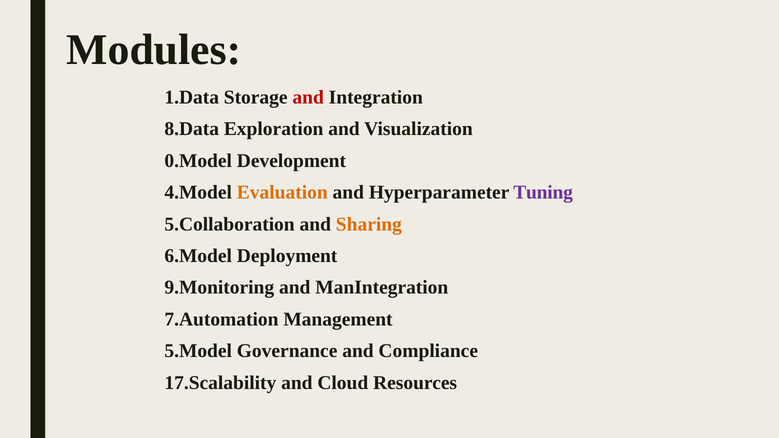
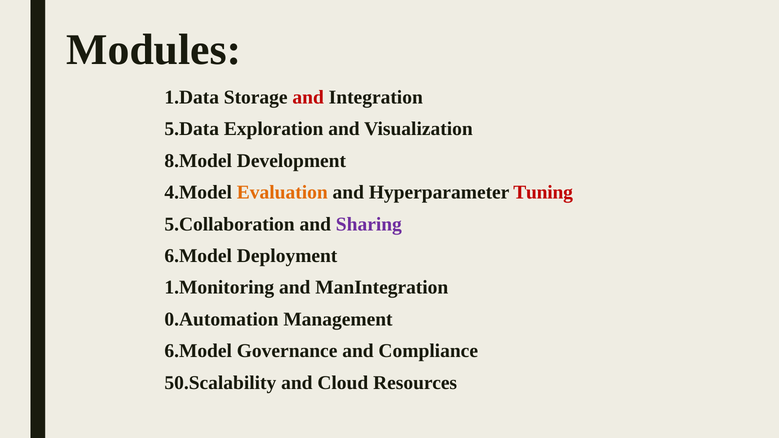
8.Data: 8.Data -> 5.Data (192, 129)
0.Model: 0.Model -> 8.Model (198, 161)
Tuning colour: purple -> red (543, 193)
Sharing colour: orange -> purple (369, 224)
9.Monitoring: 9.Monitoring -> 1.Monitoring (219, 288)
7.Automation: 7.Automation -> 0.Automation (221, 319)
5.Model: 5.Model -> 6.Model (198, 351)
17.Scalability: 17.Scalability -> 50.Scalability (220, 383)
